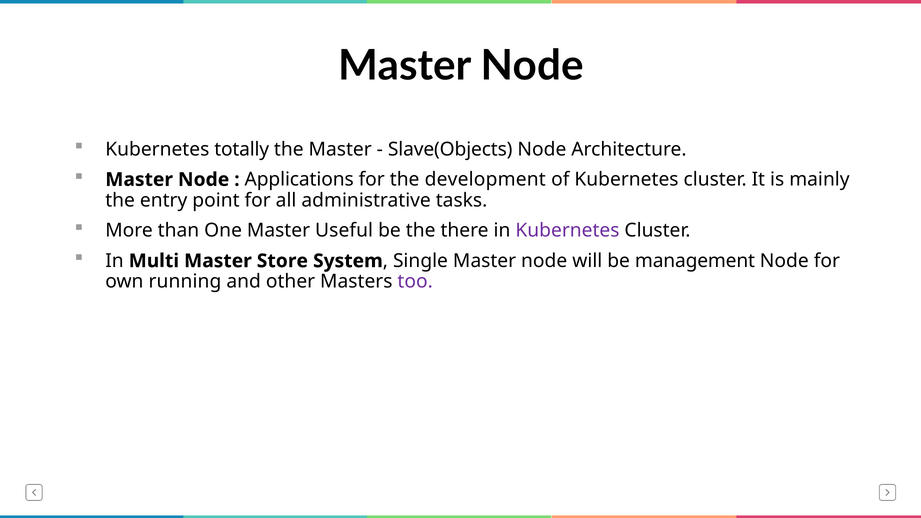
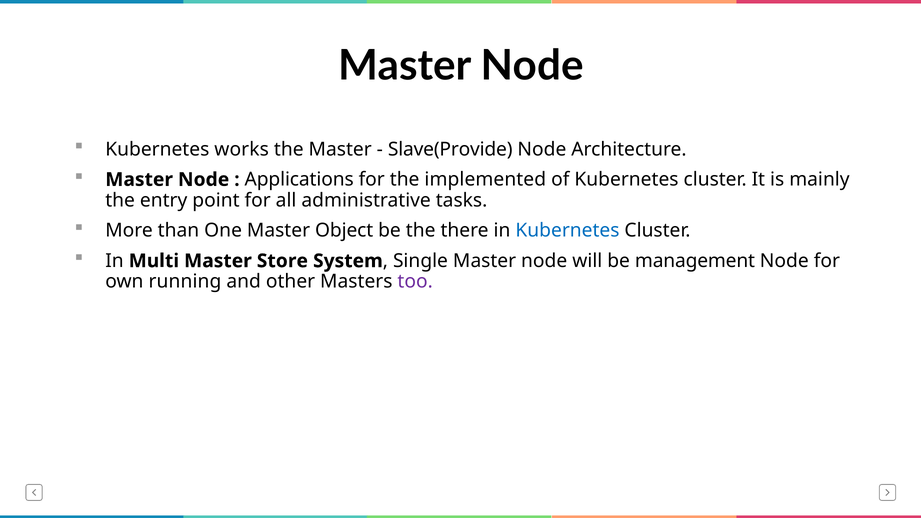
totally: totally -> works (242, 149)
Slave(Objects: Slave(Objects -> Slave(Provide (450, 149)
development: development -> implemented (485, 180)
Useful: Useful -> Object (344, 231)
Kubernetes colour: purple -> blue (567, 231)
